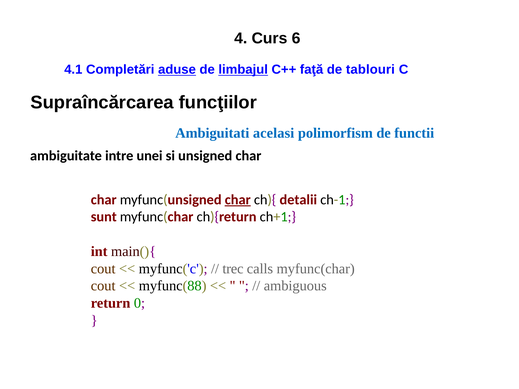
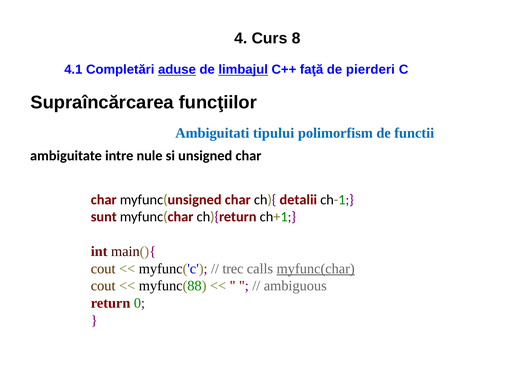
6: 6 -> 8 (296, 39)
tablouri: tablouri -> pierderi (370, 70)
acelasi: acelasi -> tipului (274, 133)
unei: unei -> nule (150, 156)
char underline: present -> none (238, 200)
myfunc(char underline: none -> present (316, 269)
